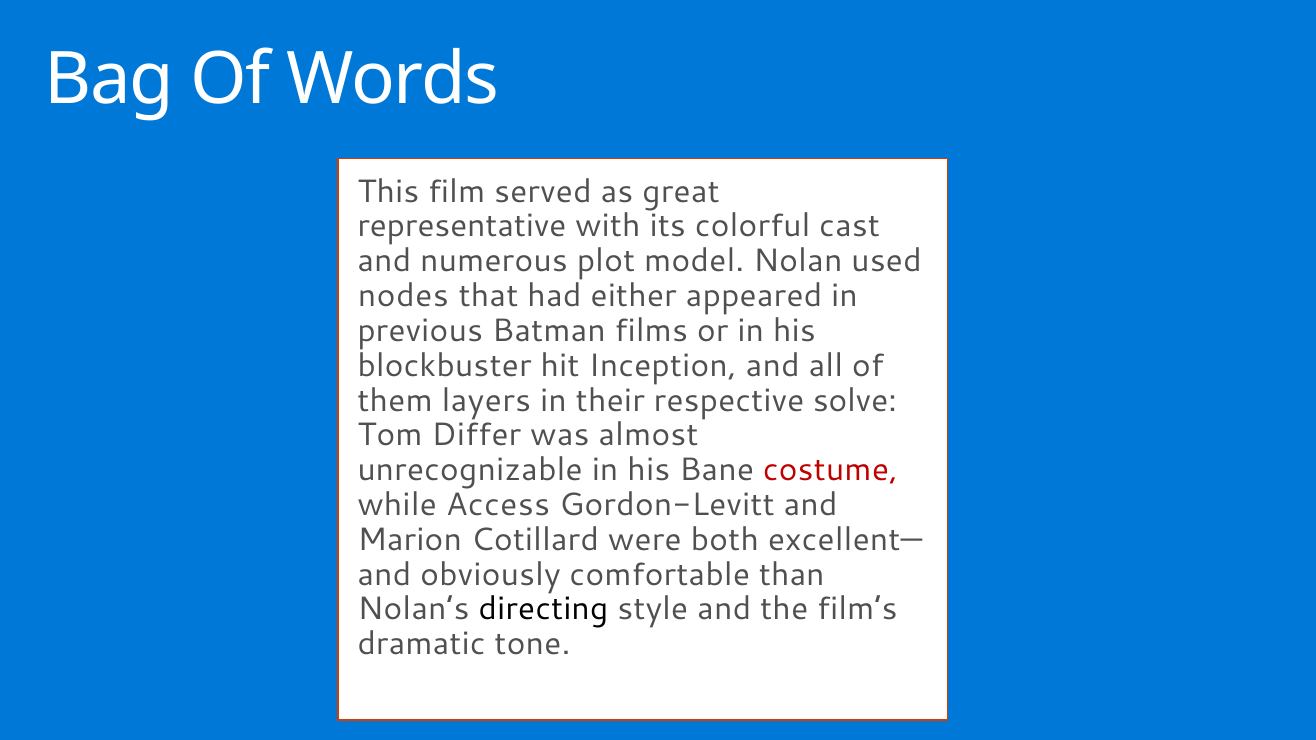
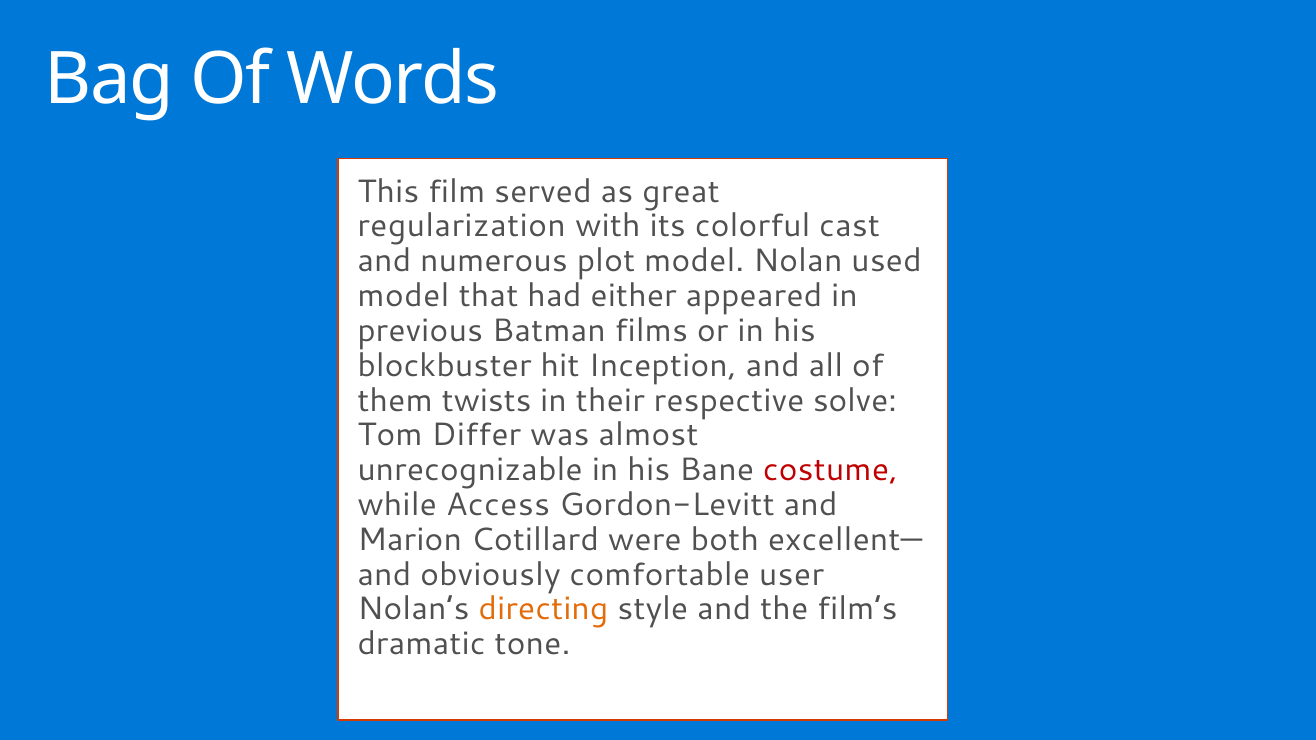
representative: representative -> regularization (462, 226)
nodes: nodes -> model (403, 296)
layers: layers -> twists (487, 400)
than: than -> user (792, 575)
directing colour: black -> orange (543, 609)
